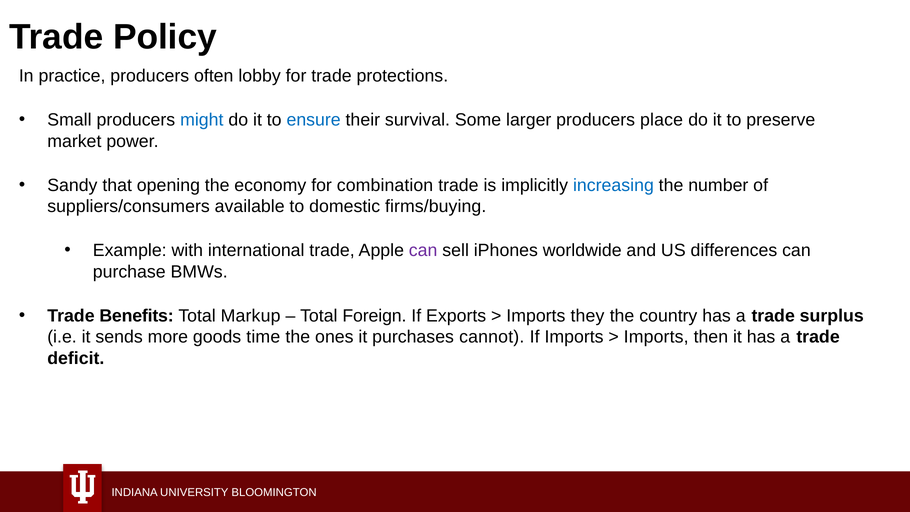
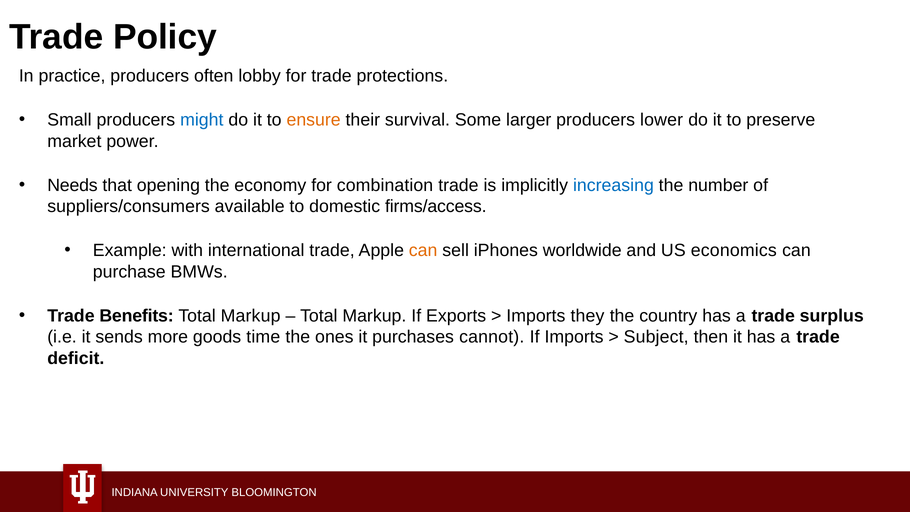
ensure colour: blue -> orange (314, 120)
place: place -> lower (662, 120)
Sandy: Sandy -> Needs (72, 185)
firms/buying: firms/buying -> firms/access (436, 207)
can colour: purple -> orange (423, 251)
differences: differences -> economics (734, 251)
Foreign: Foreign -> Markup (374, 316)
Imports: Imports -> Subject (656, 337)
